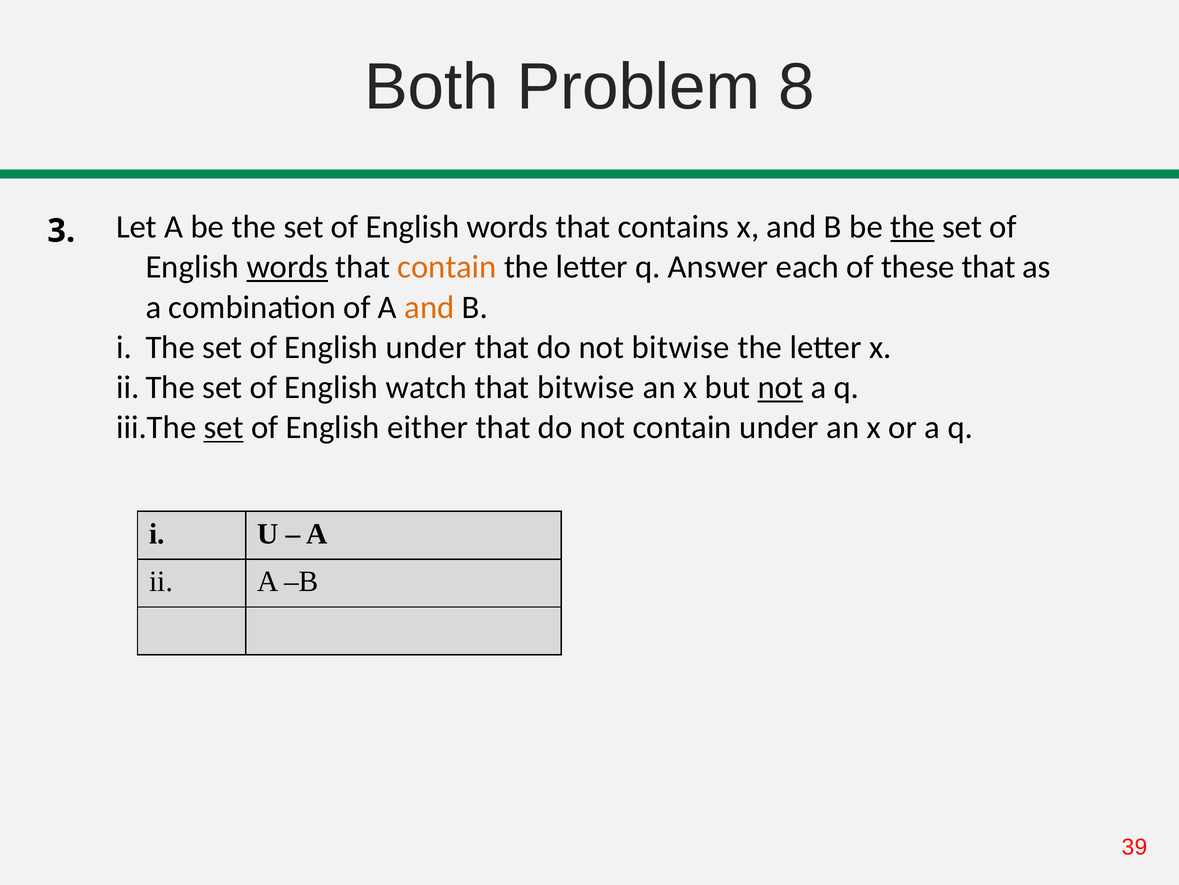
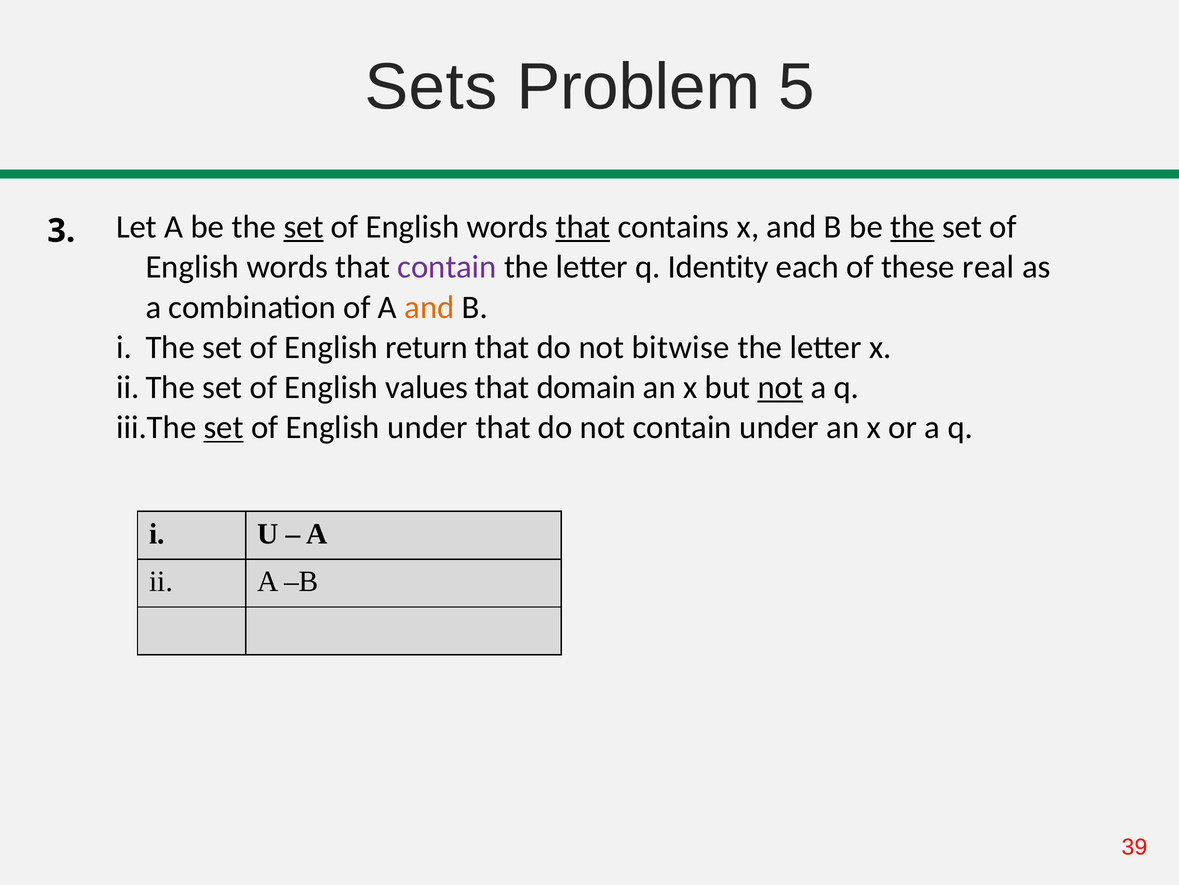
Both: Both -> Sets (431, 87)
8: 8 -> 5 (797, 87)
set underline: none -> present (304, 227)
that underline: none -> present (583, 227)
words underline: present -> none (287, 267)
contain colour: orange -> purple (447, 267)
Answer: Answer -> Identity (718, 267)
these that: that -> real (988, 267)
English under: under -> return (427, 347)
watch: watch -> values (427, 387)
that bitwise: bitwise -> domain (586, 387)
English either: either -> under (428, 427)
